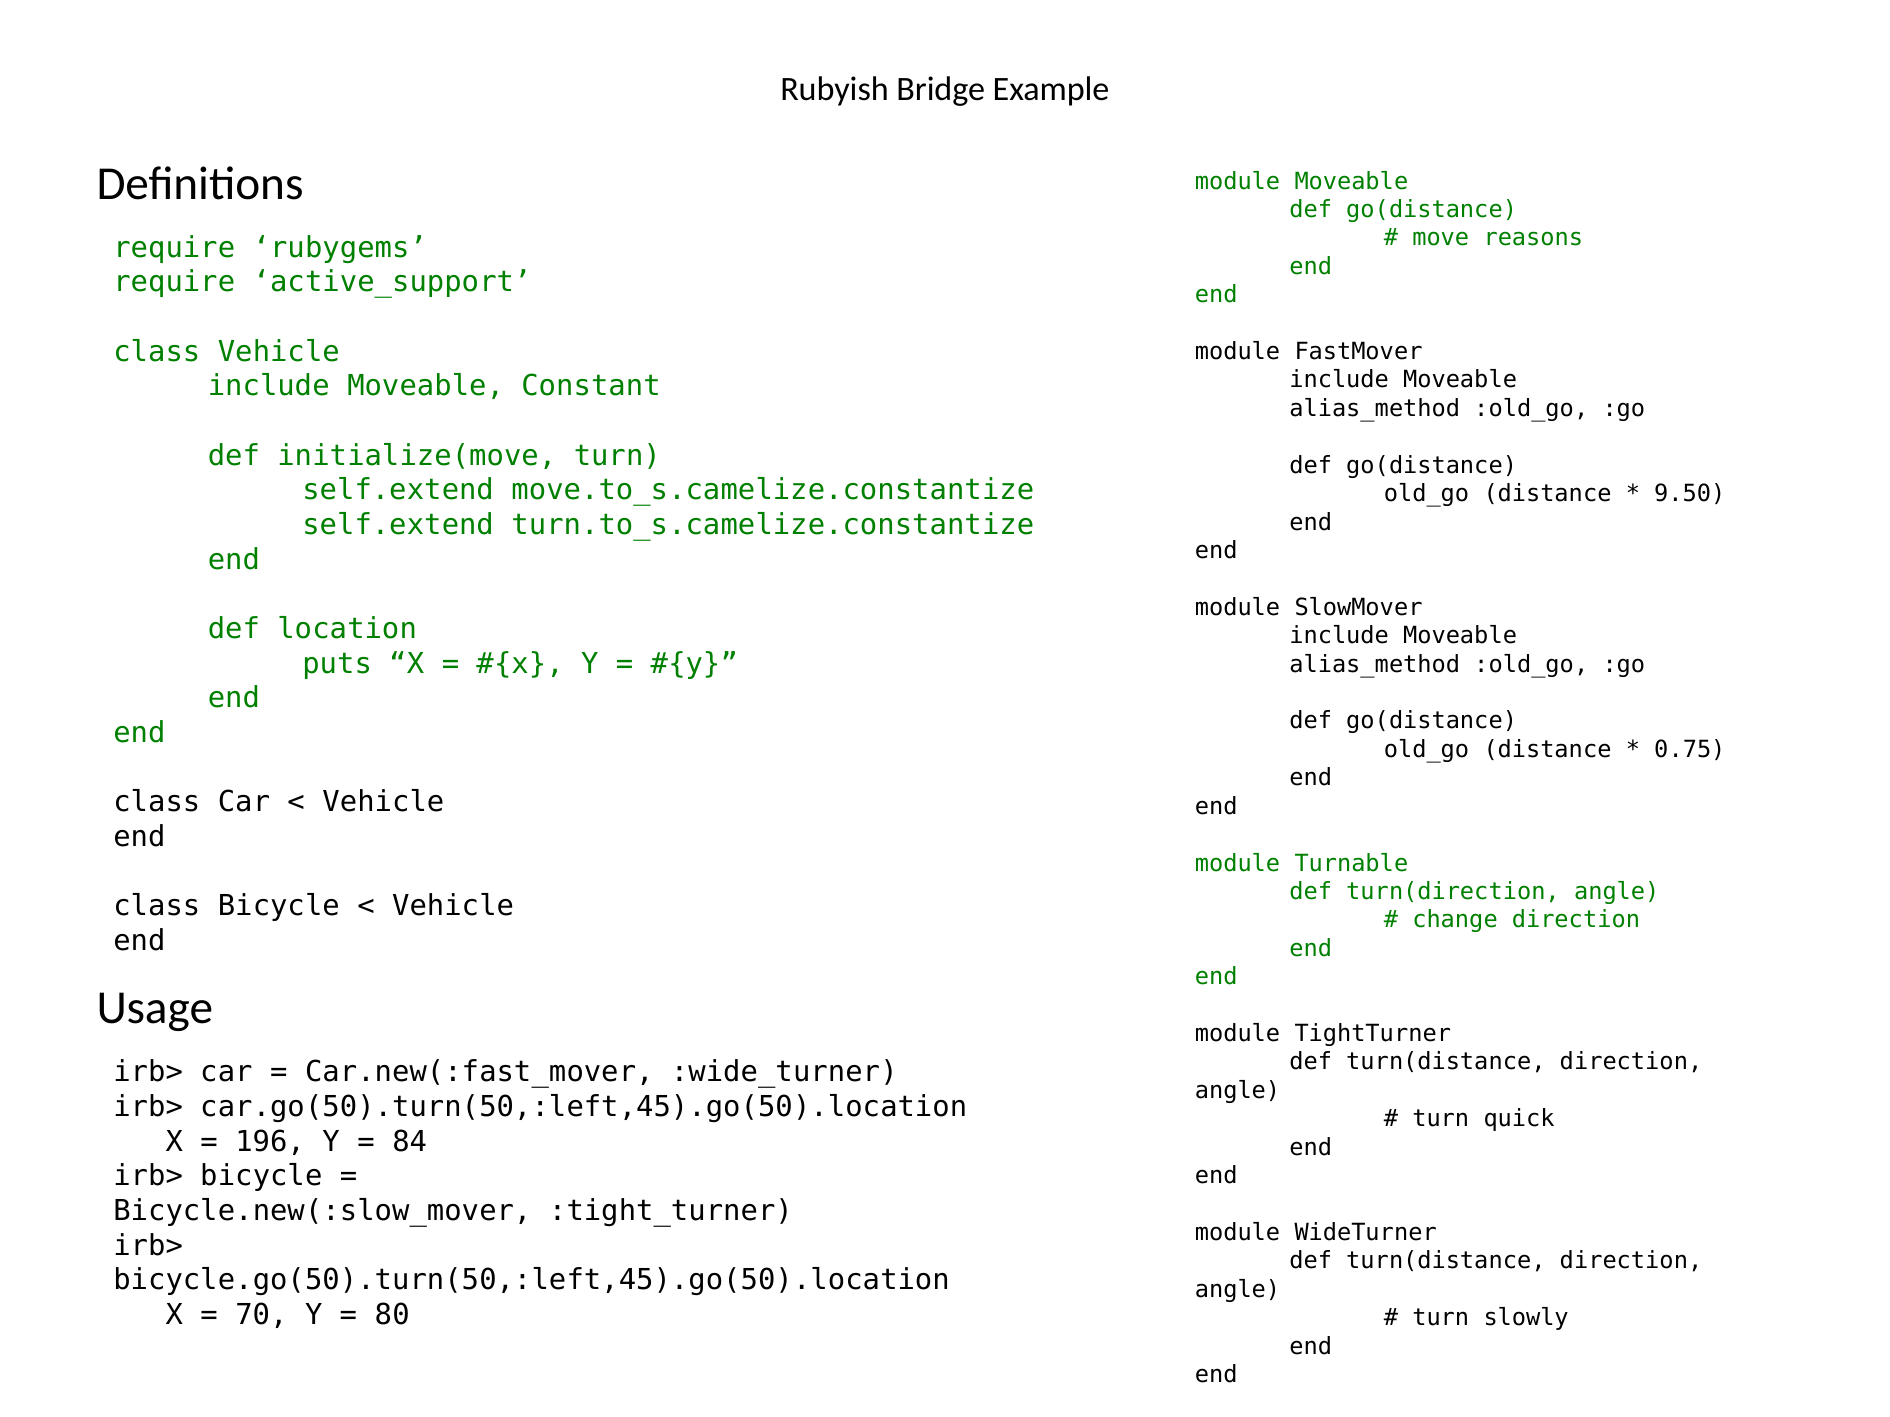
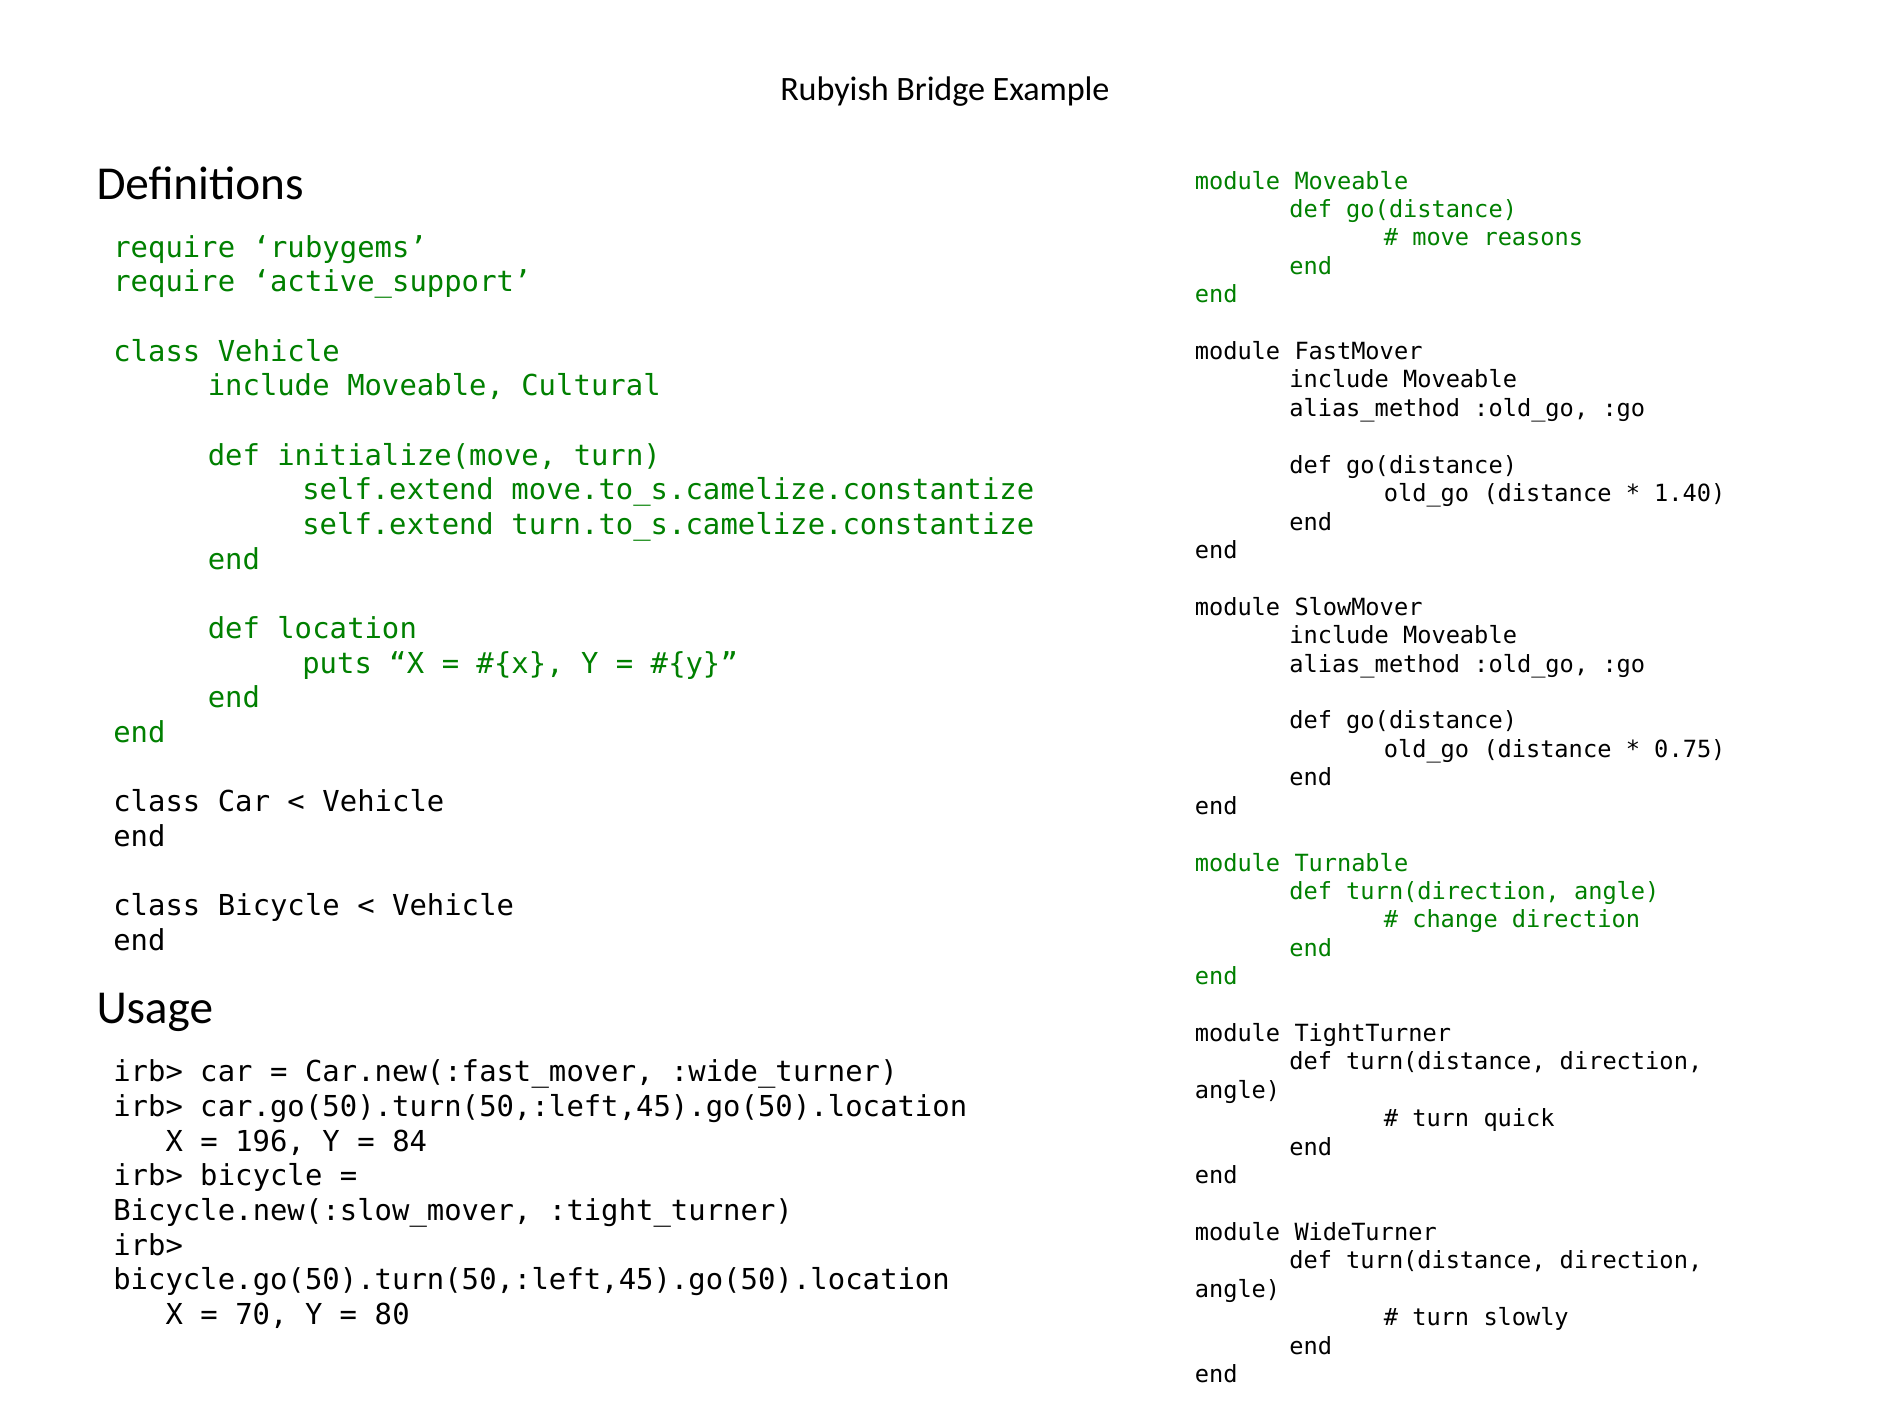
Constant: Constant -> Cultural (591, 386)
9.50: 9.50 -> 1.40 (1690, 494)
